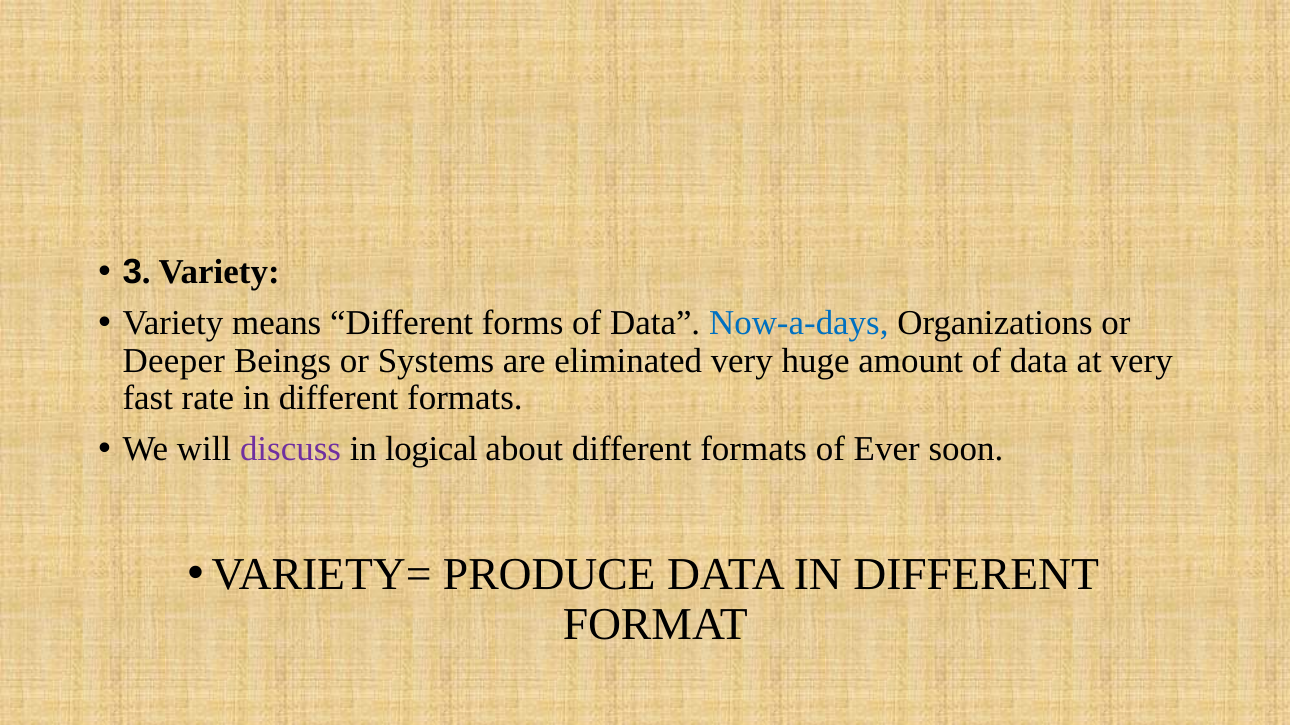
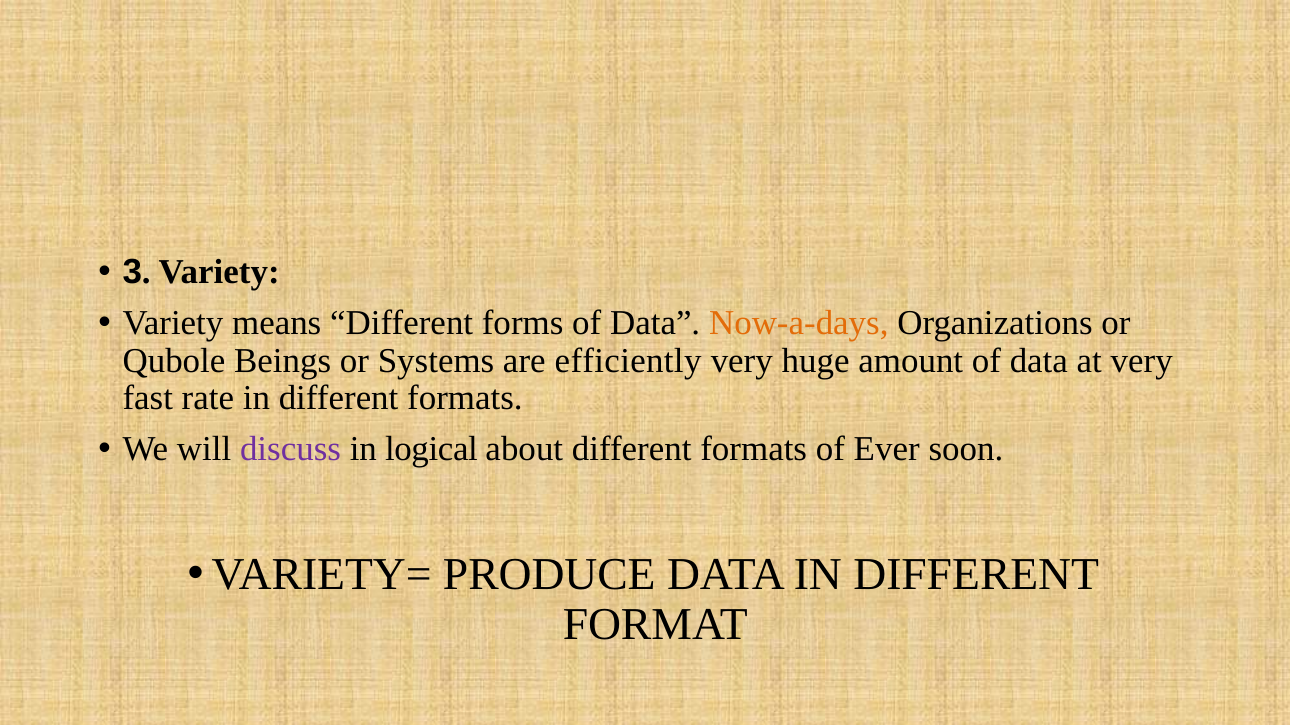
Now-a-days colour: blue -> orange (799, 323)
Deeper: Deeper -> Qubole (174, 361)
eliminated: eliminated -> efficiently (628, 361)
